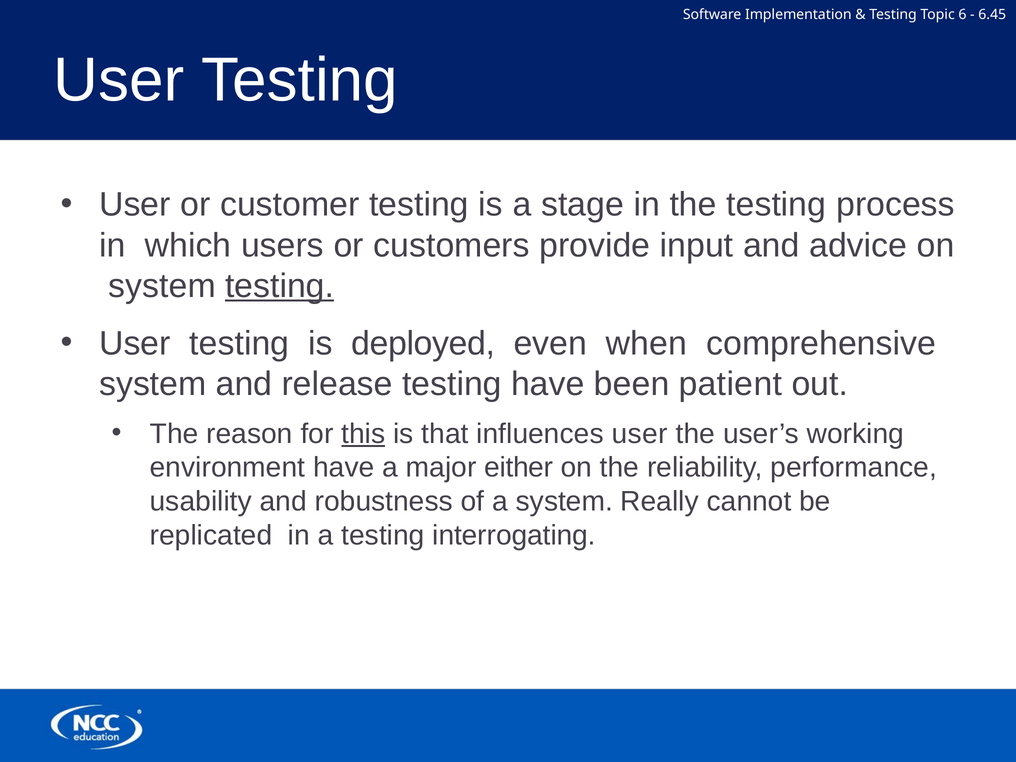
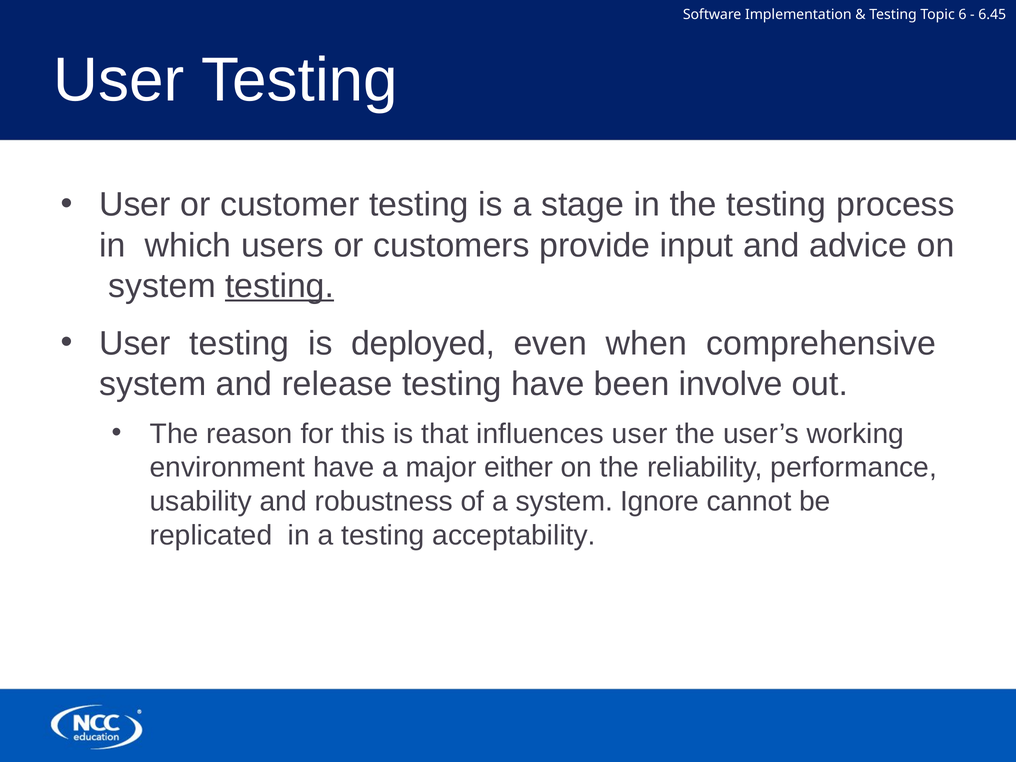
patient: patient -> involve (731, 384)
this underline: present -> none (363, 434)
Really: Really -> Ignore (660, 502)
interrogating: interrogating -> acceptability (514, 535)
